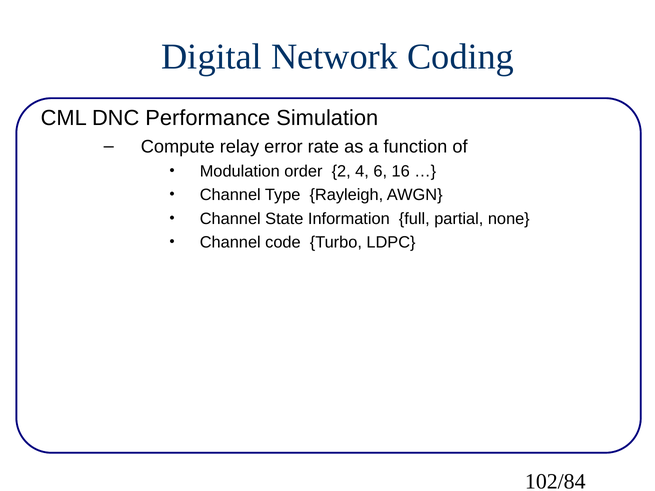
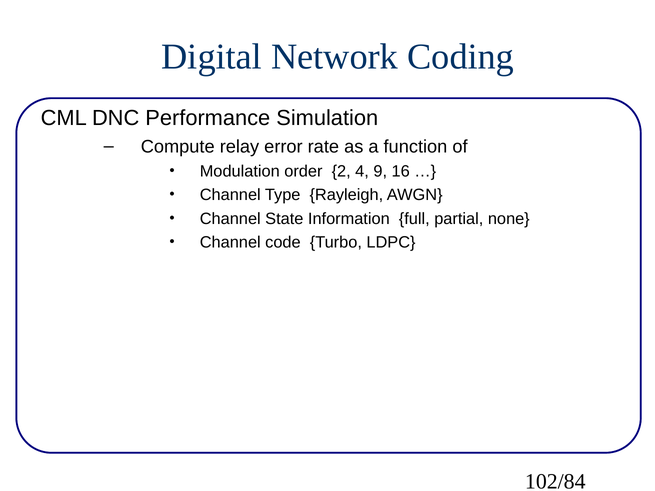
6: 6 -> 9 (380, 171)
